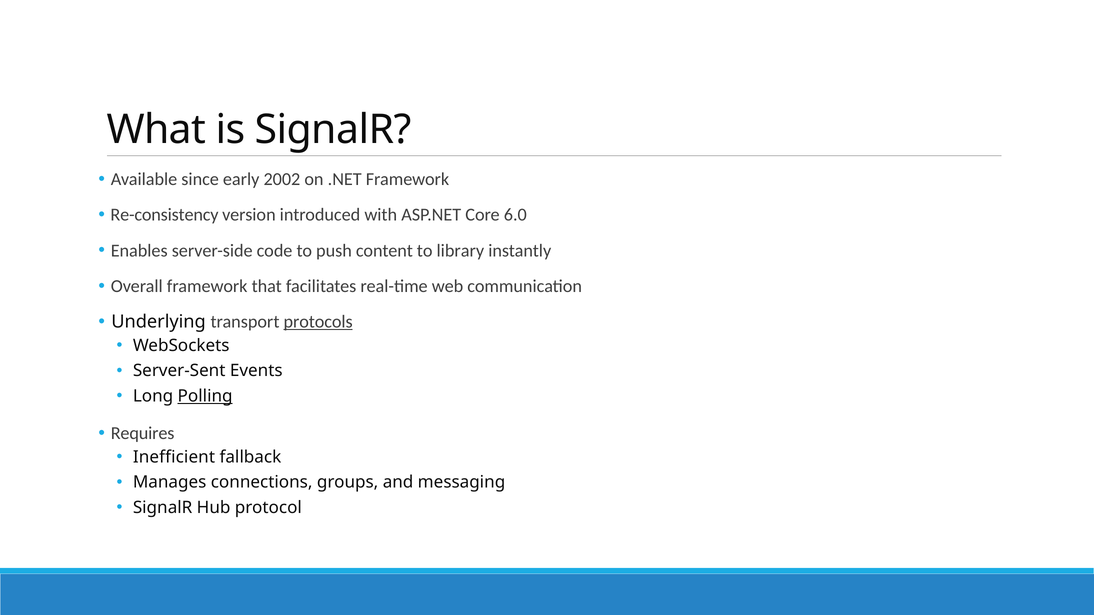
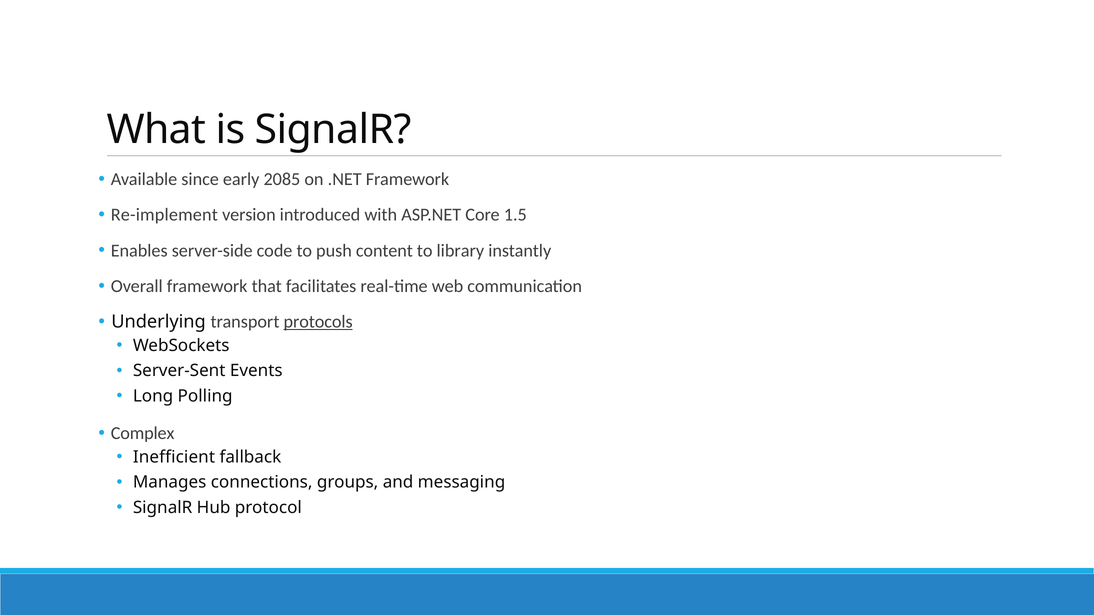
2002: 2002 -> 2085 (282, 179)
Re-consistency: Re-consistency -> Re-implement (164, 215)
6.0: 6.0 -> 1.5 (515, 215)
Polling underline: present -> none (205, 396)
Requires: Requires -> Complex (143, 434)
